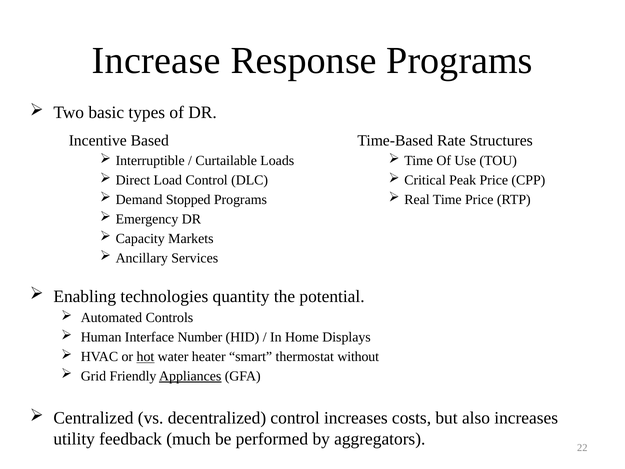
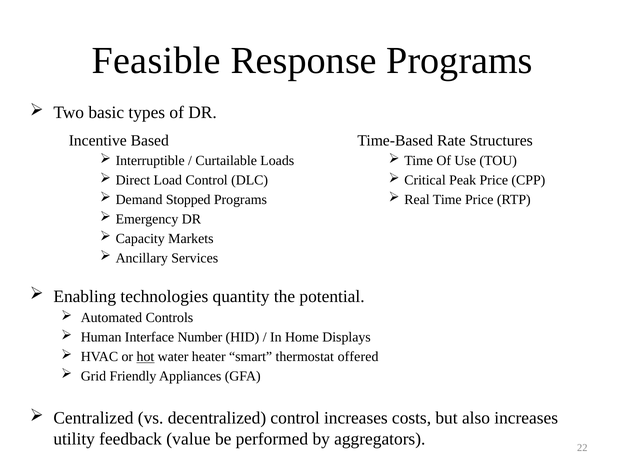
Increase: Increase -> Feasible (156, 61)
without: without -> offered (358, 357)
Appliances underline: present -> none (190, 376)
much: much -> value (188, 439)
